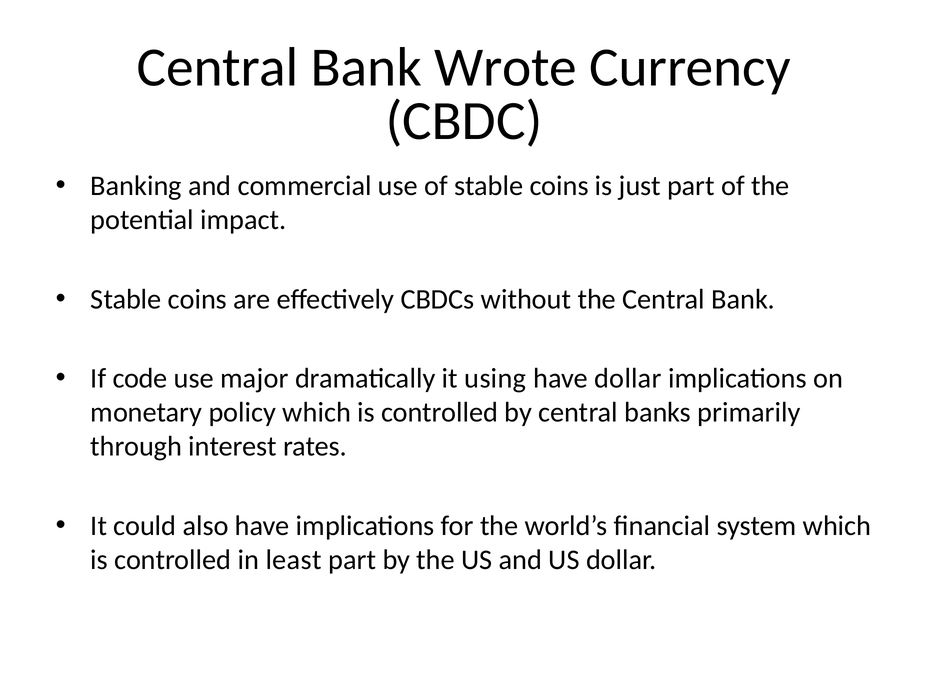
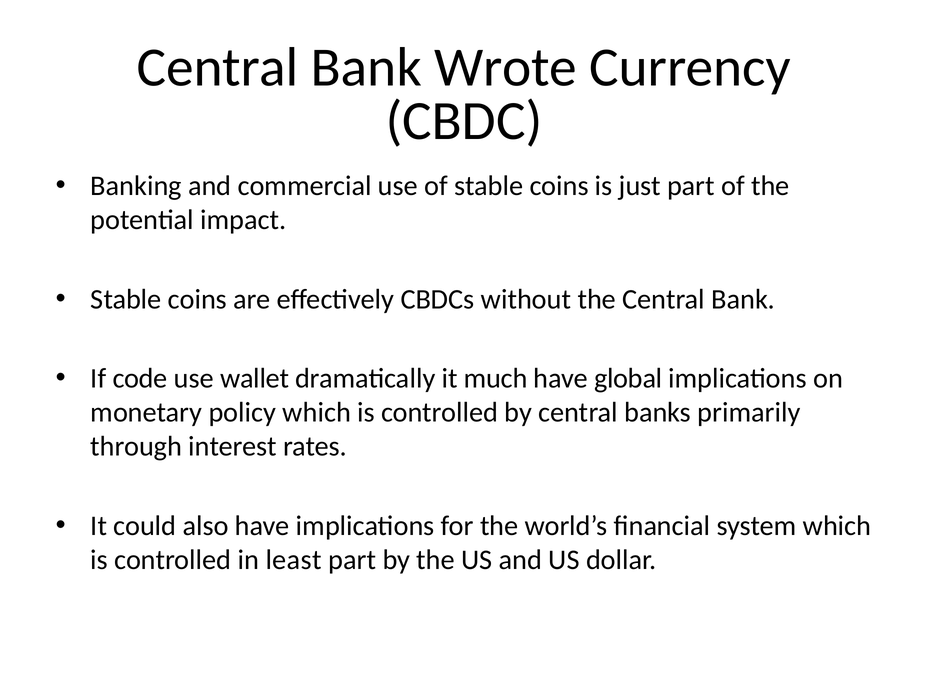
major: major -> wallet (255, 379)
using: using -> much (496, 379)
have dollar: dollar -> global (628, 379)
